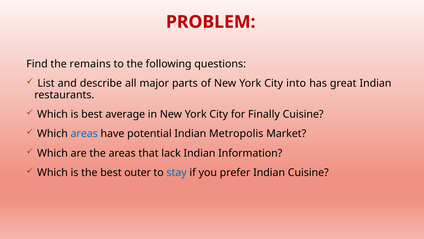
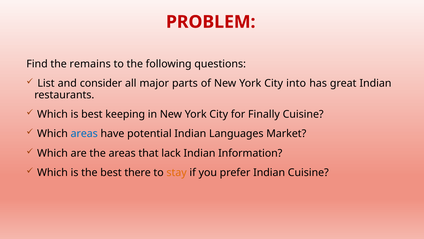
describe: describe -> consider (101, 83)
average: average -> keeping (125, 114)
Metropolis: Metropolis -> Languages (236, 134)
outer: outer -> there (138, 172)
stay colour: blue -> orange (177, 172)
